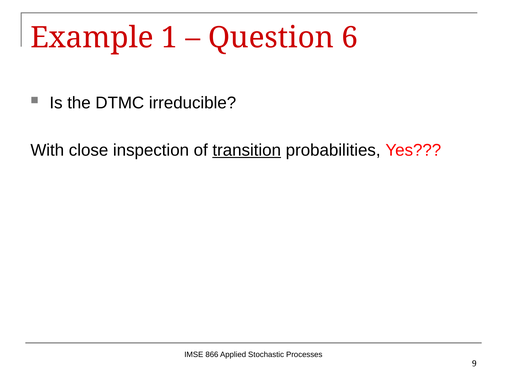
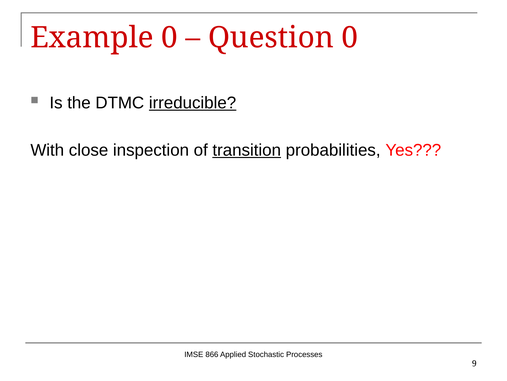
Example 1: 1 -> 0 (170, 38)
Question 6: 6 -> 0 (350, 38)
irreducible underline: none -> present (193, 103)
